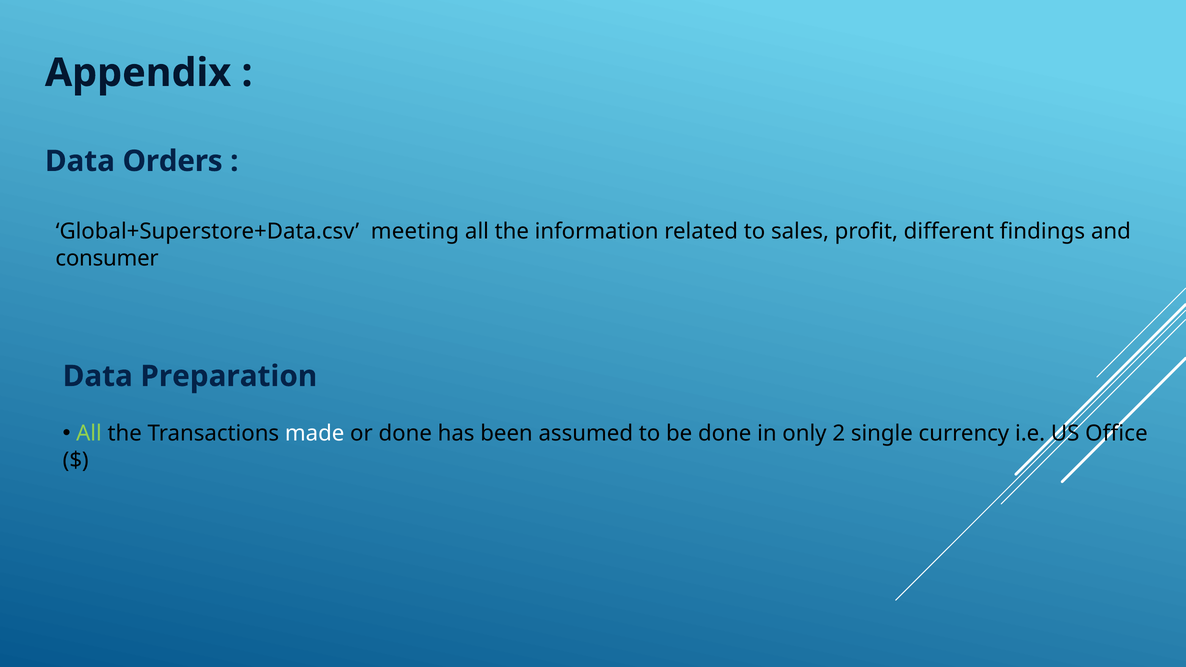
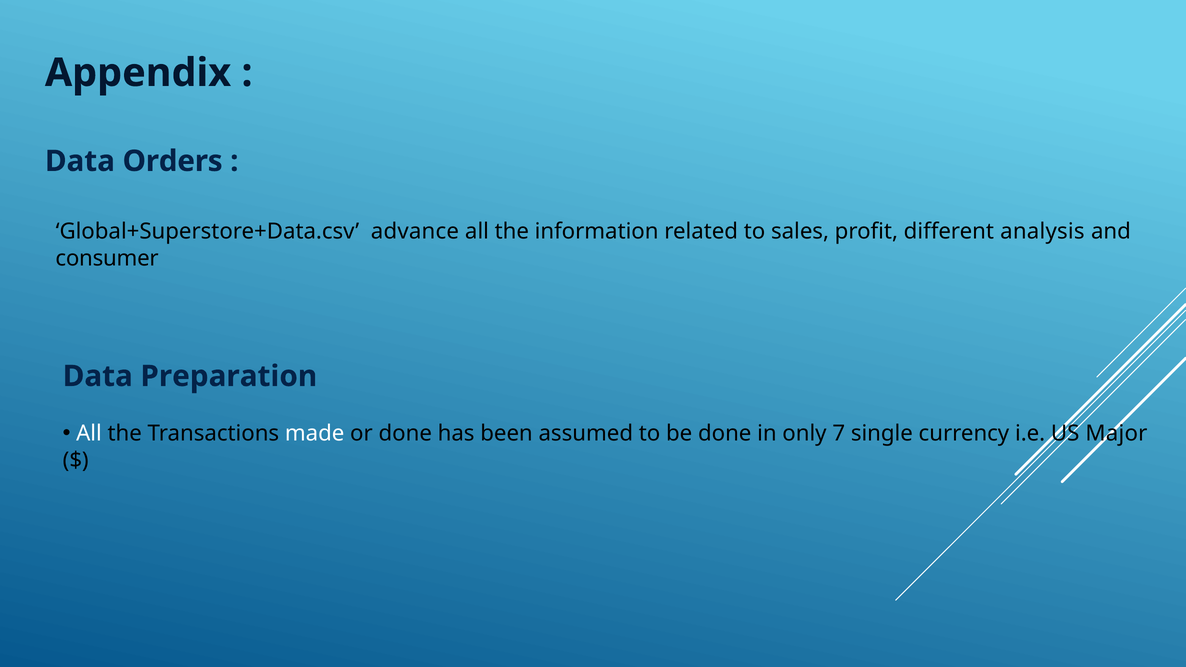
meeting: meeting -> advance (415, 232)
findings: findings -> analysis (1042, 232)
All colour: light green -> white (89, 434)
2: 2 -> 7 (839, 434)
Office: Office -> Major (1116, 434)
